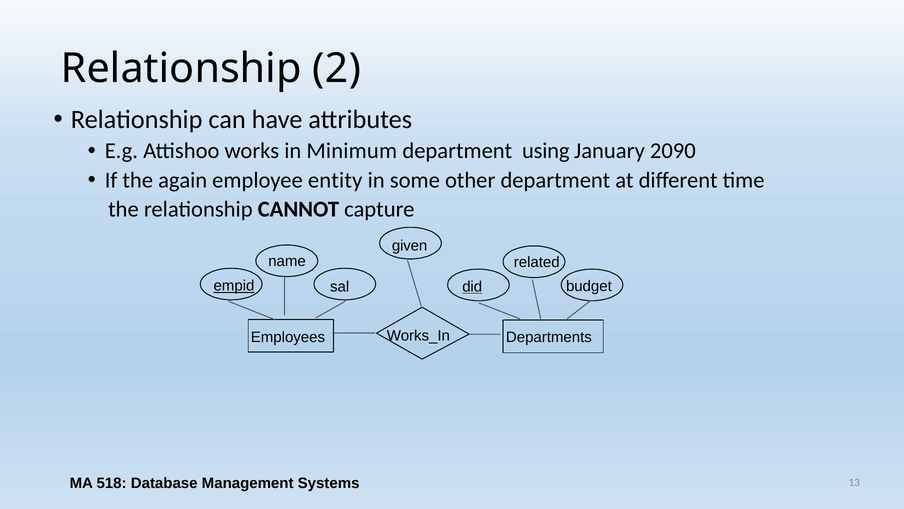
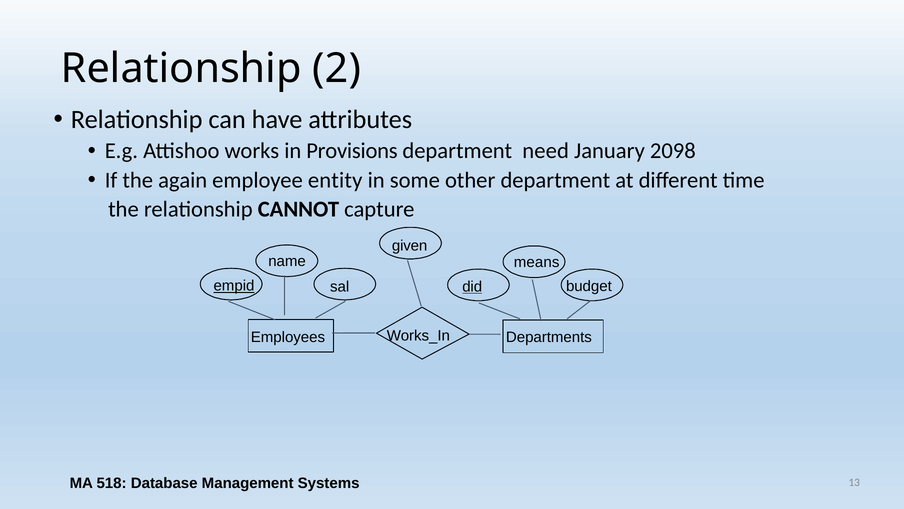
Minimum: Minimum -> Provisions (352, 151)
using: using -> need (546, 151)
2090: 2090 -> 2098 (673, 151)
related: related -> means (537, 262)
